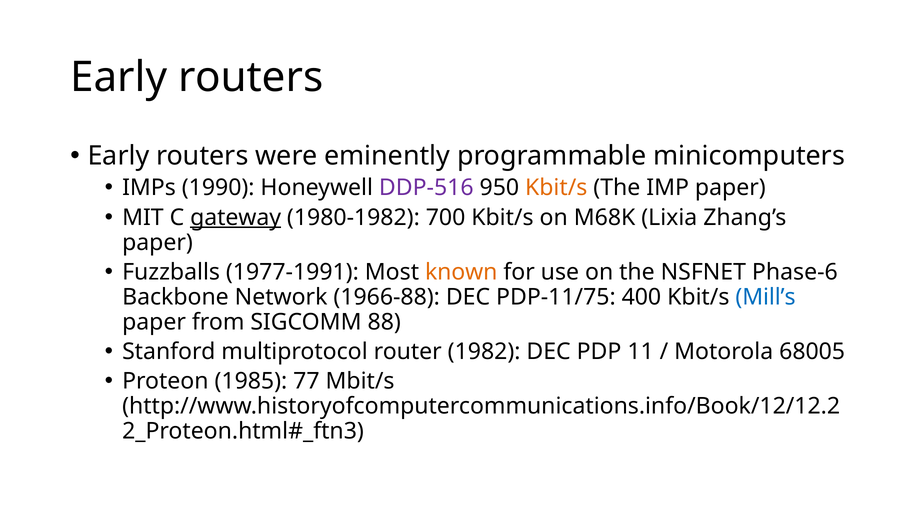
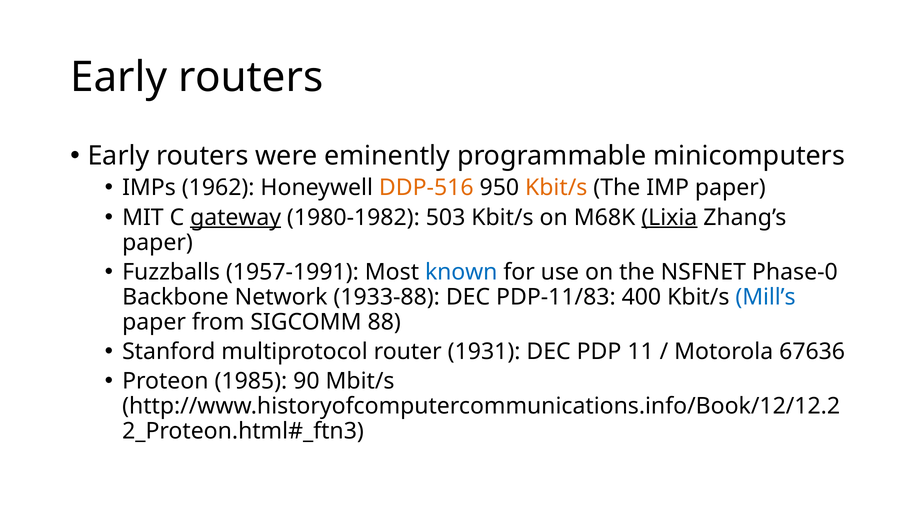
1990: 1990 -> 1962 (218, 188)
DDP-516 colour: purple -> orange (426, 188)
700: 700 -> 503 (446, 217)
Lixia underline: none -> present (669, 217)
1977-1991: 1977-1991 -> 1957-1991 (292, 272)
known colour: orange -> blue (461, 272)
Phase-6: Phase-6 -> Phase-0 (795, 272)
1966-88: 1966-88 -> 1933-88 (387, 297)
PDP-11/75: PDP-11/75 -> PDP-11/83 (556, 297)
1982: 1982 -> 1931 (484, 351)
68005: 68005 -> 67636 (812, 351)
77: 77 -> 90 (306, 381)
